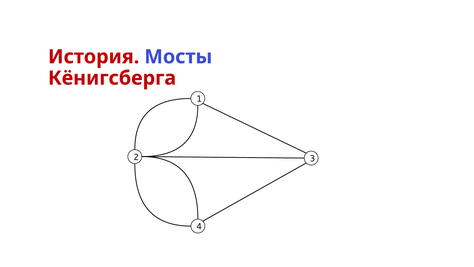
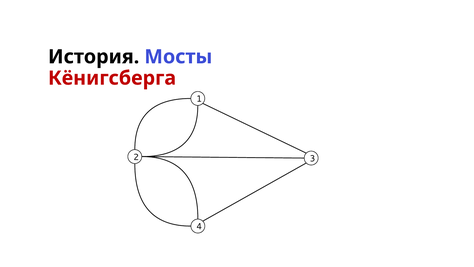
История colour: red -> black (94, 57)
